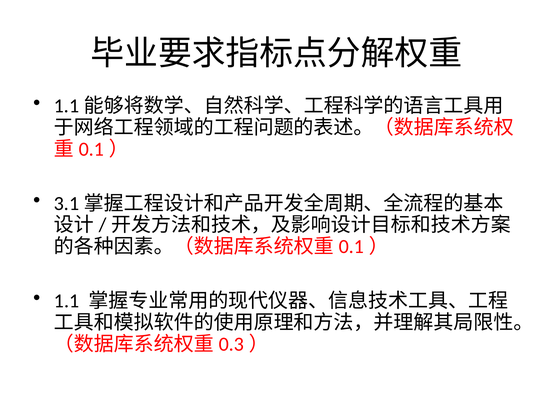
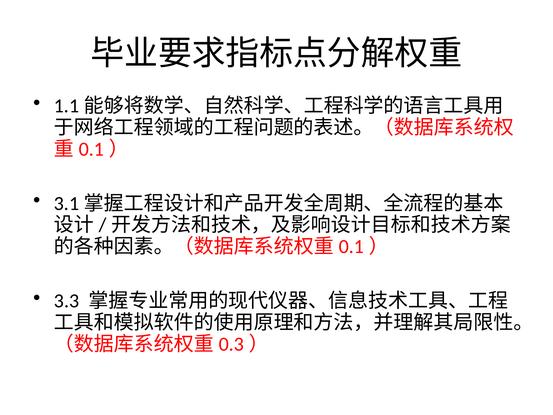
1.1: 1.1 -> 3.3 (67, 301)
